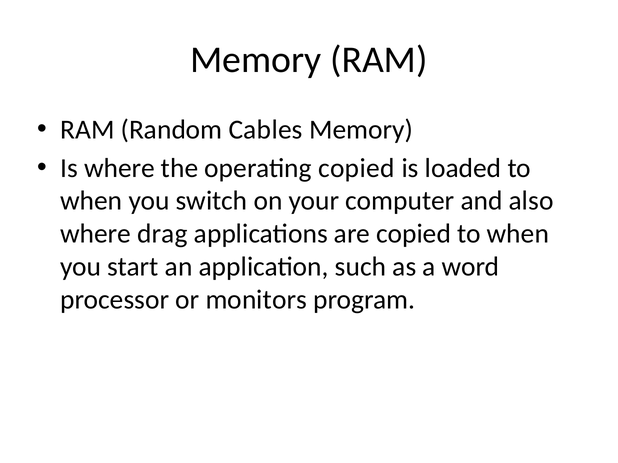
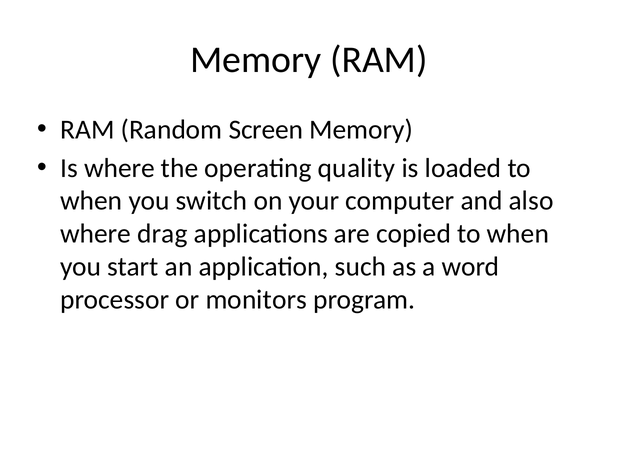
Cables: Cables -> Screen (266, 130)
operating copied: copied -> quality (357, 168)
